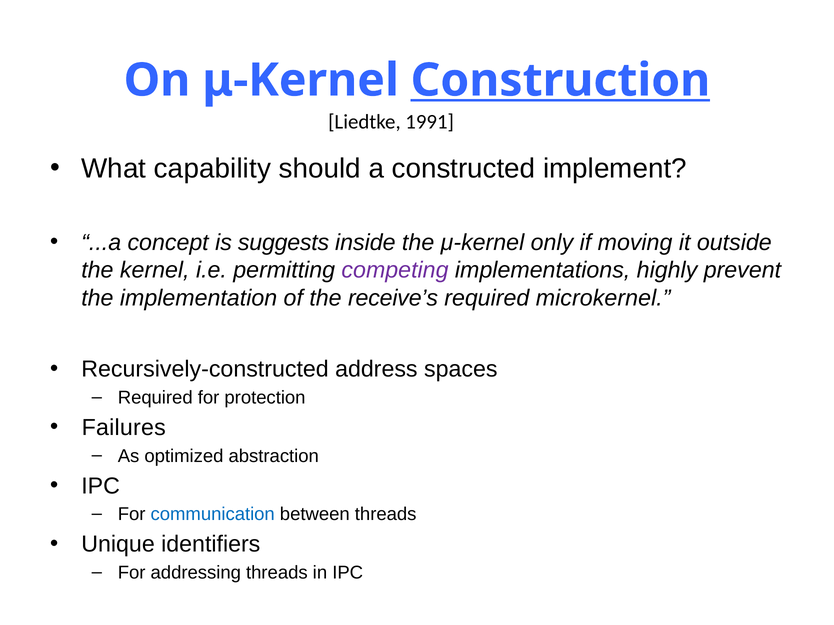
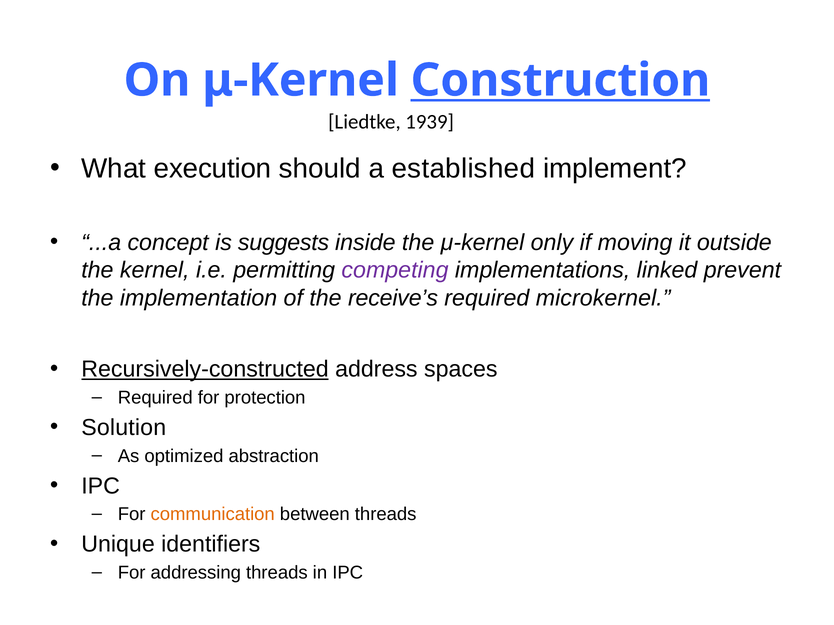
1991: 1991 -> 1939 (430, 122)
capability: capability -> execution (213, 169)
constructed: constructed -> established (463, 169)
highly: highly -> linked (667, 270)
Recursively‐constructed underline: none -> present (205, 370)
Failures: Failures -> Solution (124, 428)
communication colour: blue -> orange (213, 515)
